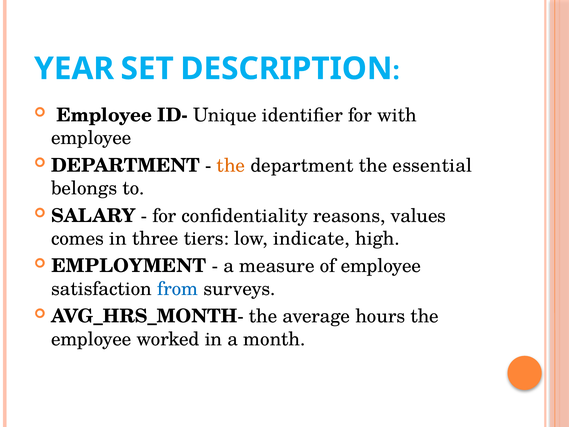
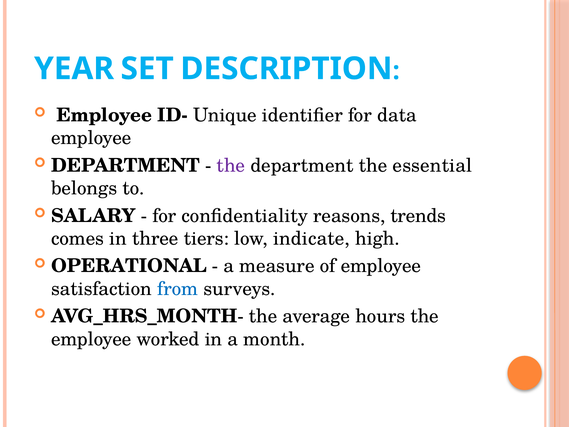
with: with -> data (397, 115)
the colour: orange -> purple (231, 165)
values: values -> trends (418, 216)
EMPLOYMENT: EMPLOYMENT -> OPERATIONAL (129, 266)
